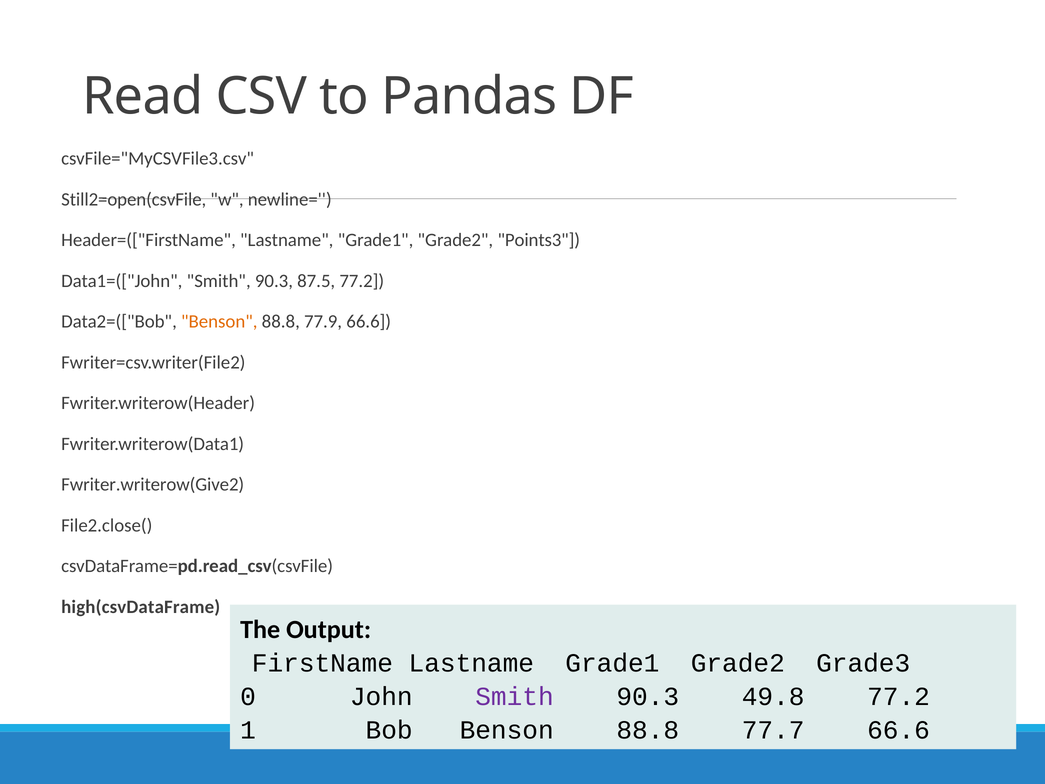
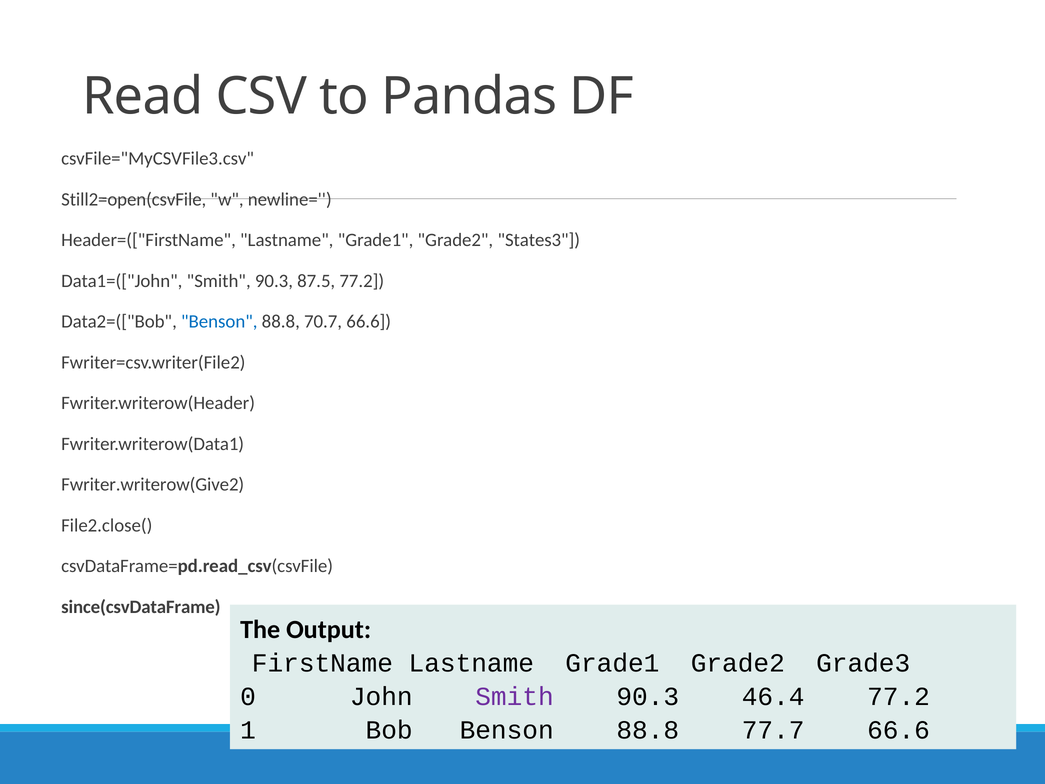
Points3: Points3 -> States3 (539, 240)
Benson colour: orange -> blue (219, 322)
77.9: 77.9 -> 70.7 (323, 322)
high(csvDataFrame: high(csvDataFrame -> since(csvDataFrame (141, 607)
49.8: 49.8 -> 46.4 (773, 696)
